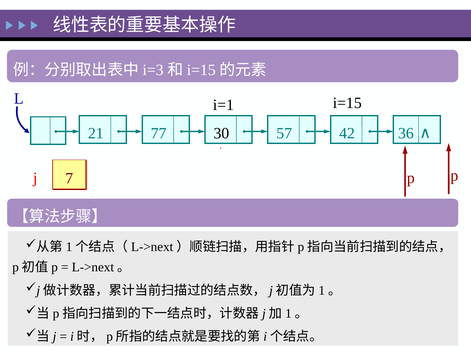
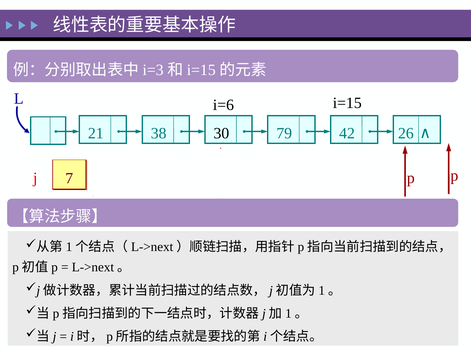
i=1: i=1 -> i=6 (223, 105)
77: 77 -> 38 (159, 134)
57: 57 -> 79 (284, 134)
36: 36 -> 26 (406, 134)
